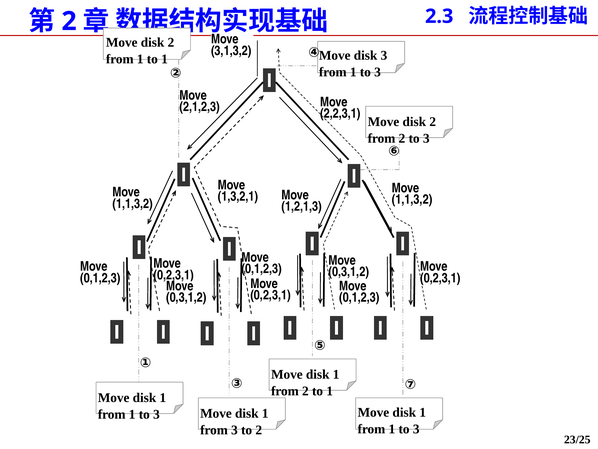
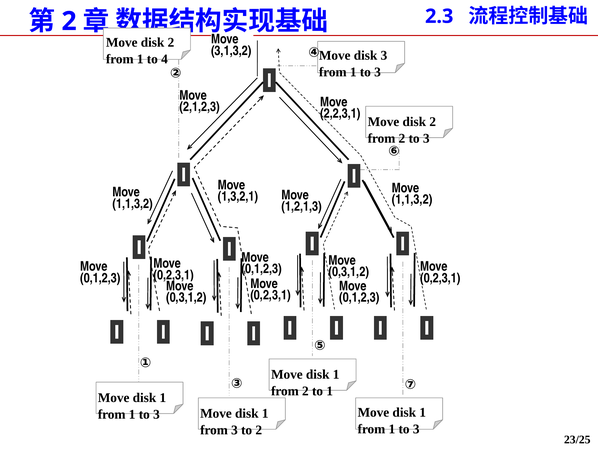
1 to 1: 1 -> 4 (164, 59)
